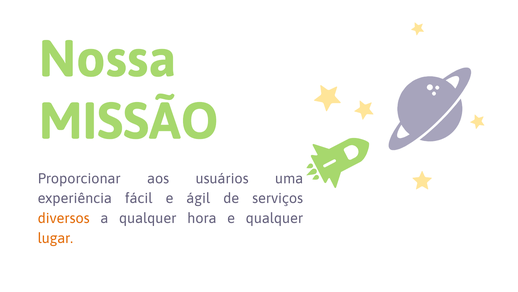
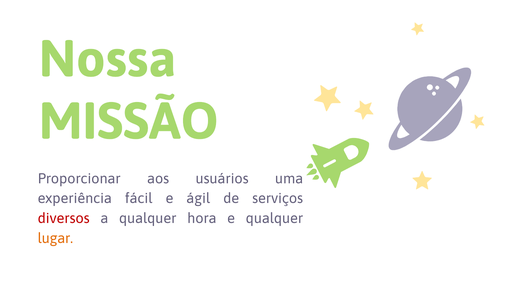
diversos colour: orange -> red (64, 218)
